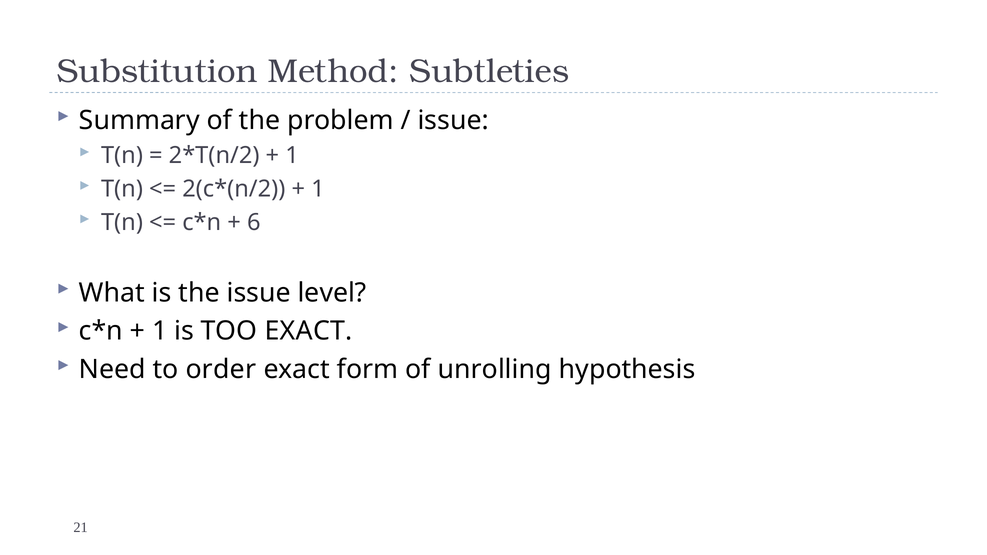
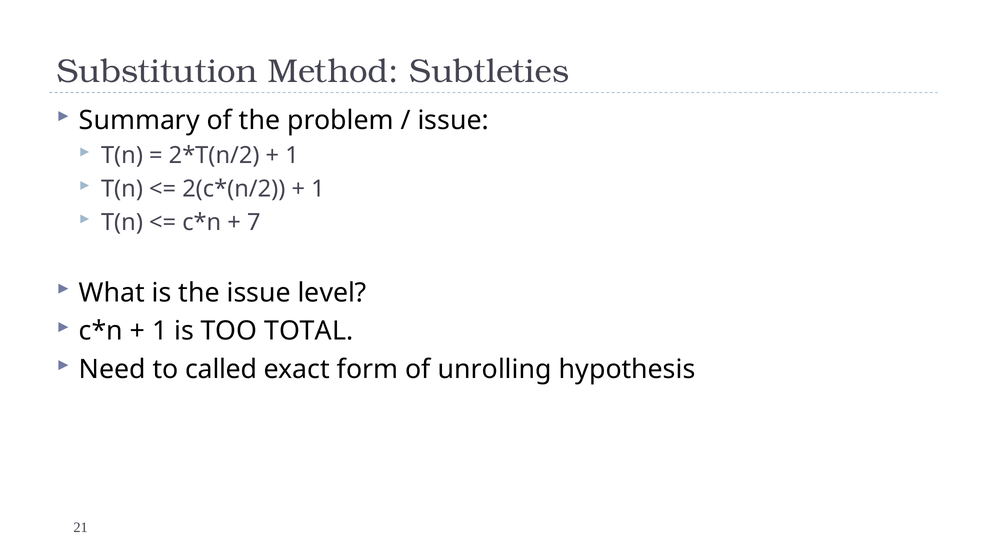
6: 6 -> 7 (254, 223)
TOO EXACT: EXACT -> TOTAL (309, 331)
order: order -> called (221, 370)
